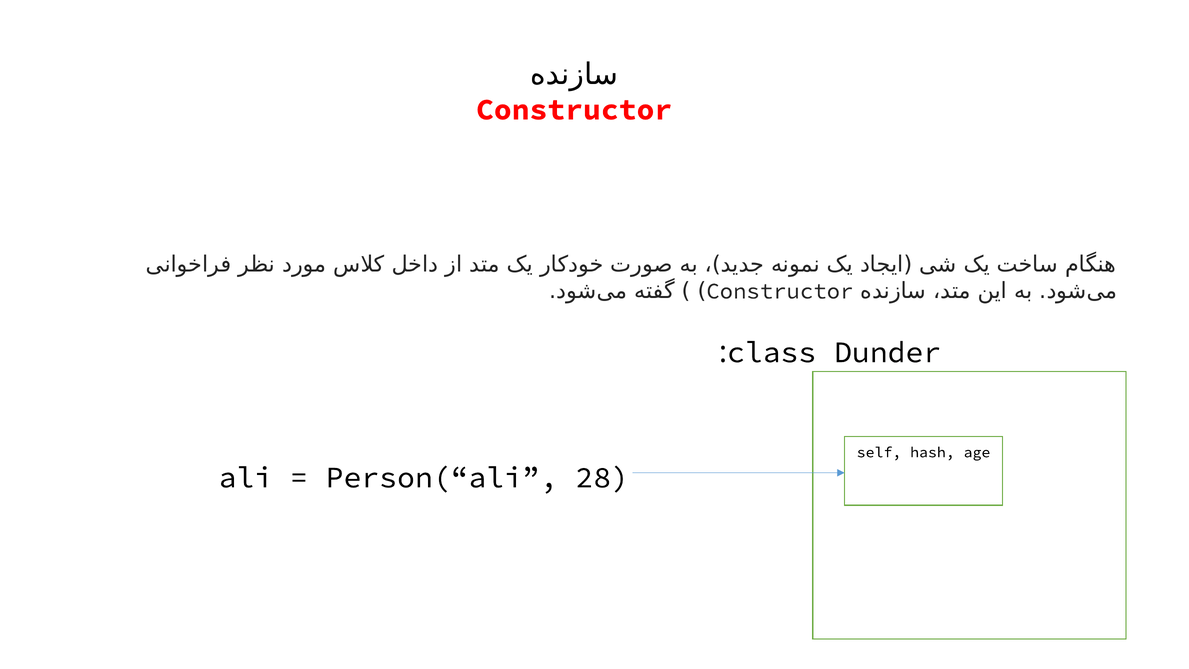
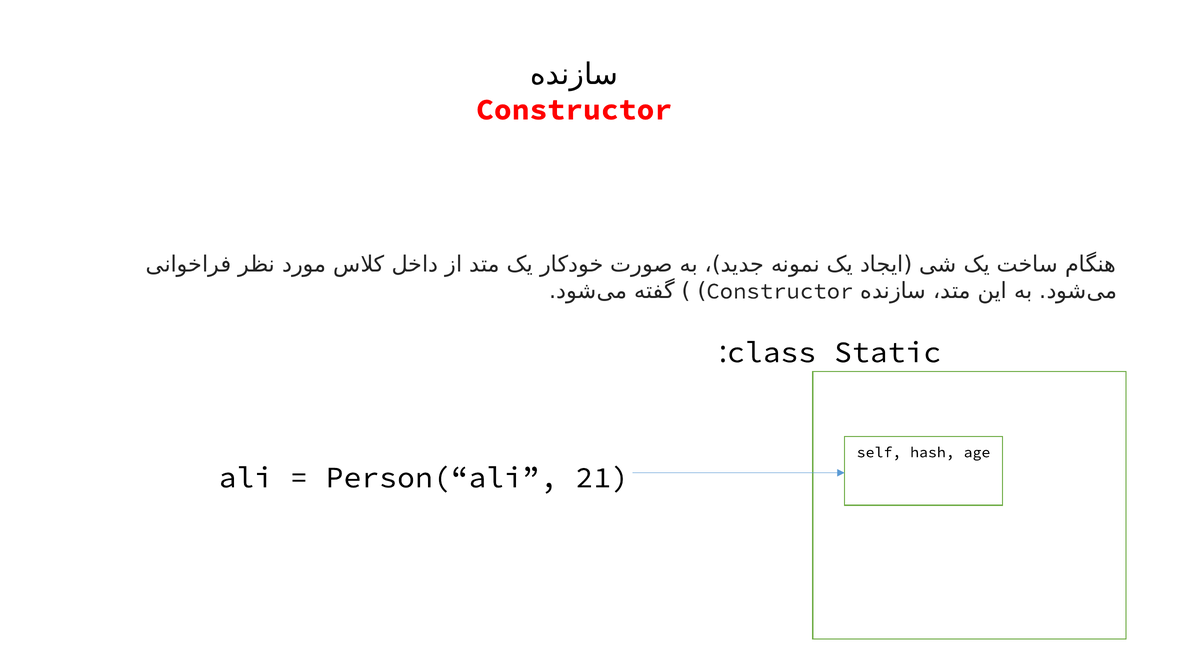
Dunder: Dunder -> Static (888, 352)
28: 28 -> 21 (602, 477)
